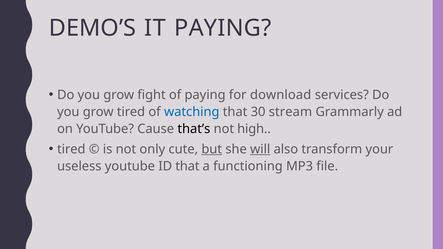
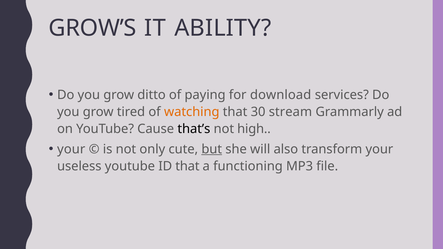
DEMO’S: DEMO’S -> GROW’S (93, 28)
IT PAYING: PAYING -> ABILITY (223, 28)
fight: fight -> ditto (152, 95)
watching colour: blue -> orange (192, 112)
tired: tired -> your (71, 149)
will underline: present -> none (260, 149)
